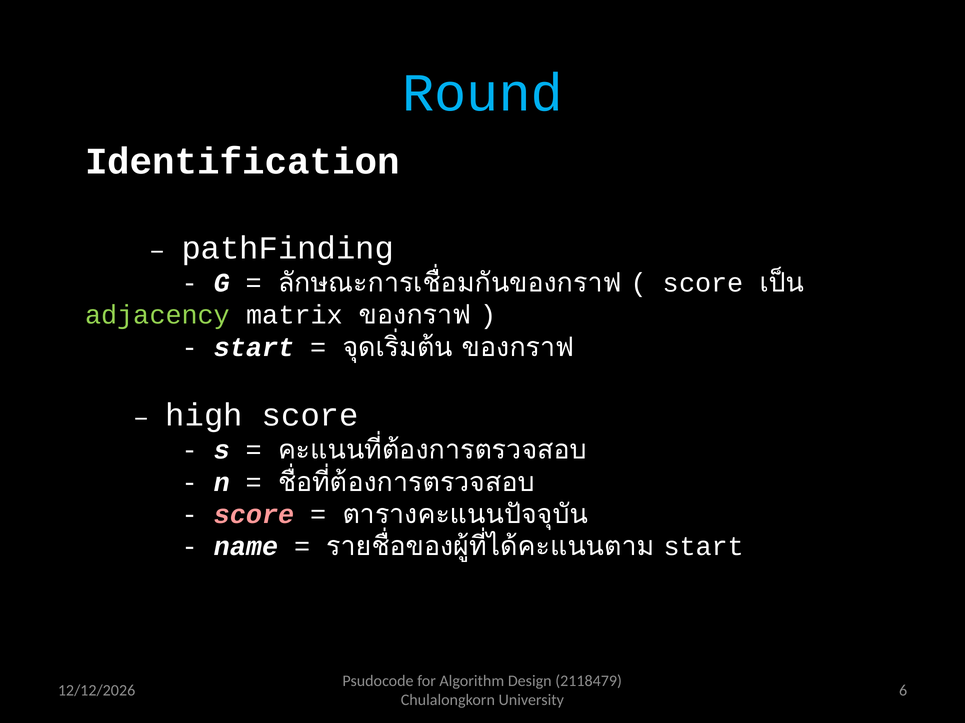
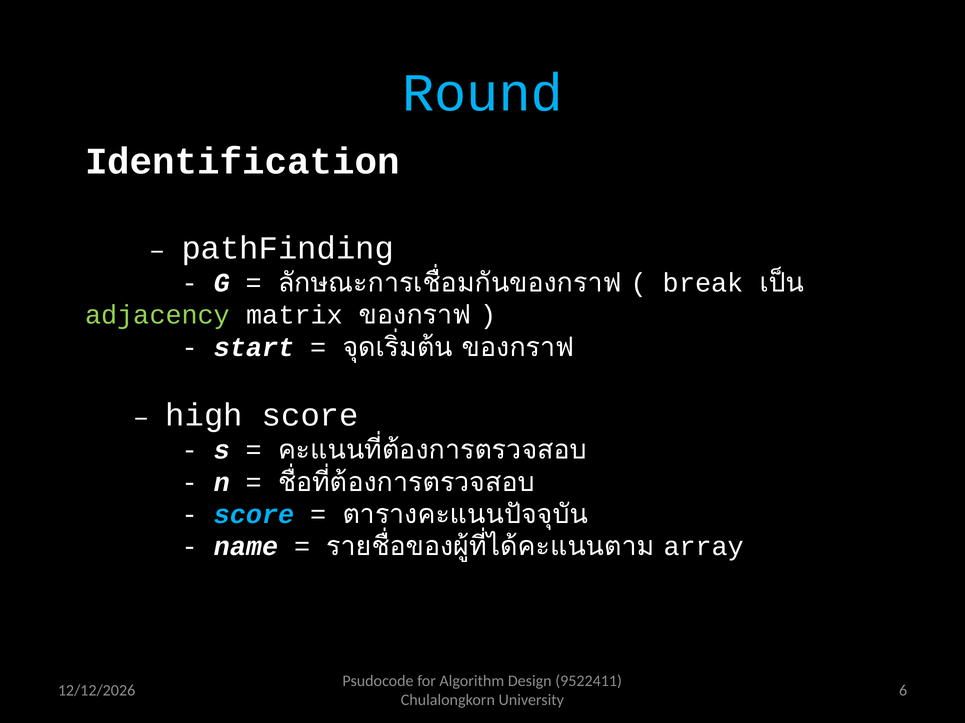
score: score -> break (703, 283)
score colour: pink -> light blue (254, 515)
start: start -> array (704, 547)
2118479: 2118479 -> 9522411 (589, 682)
